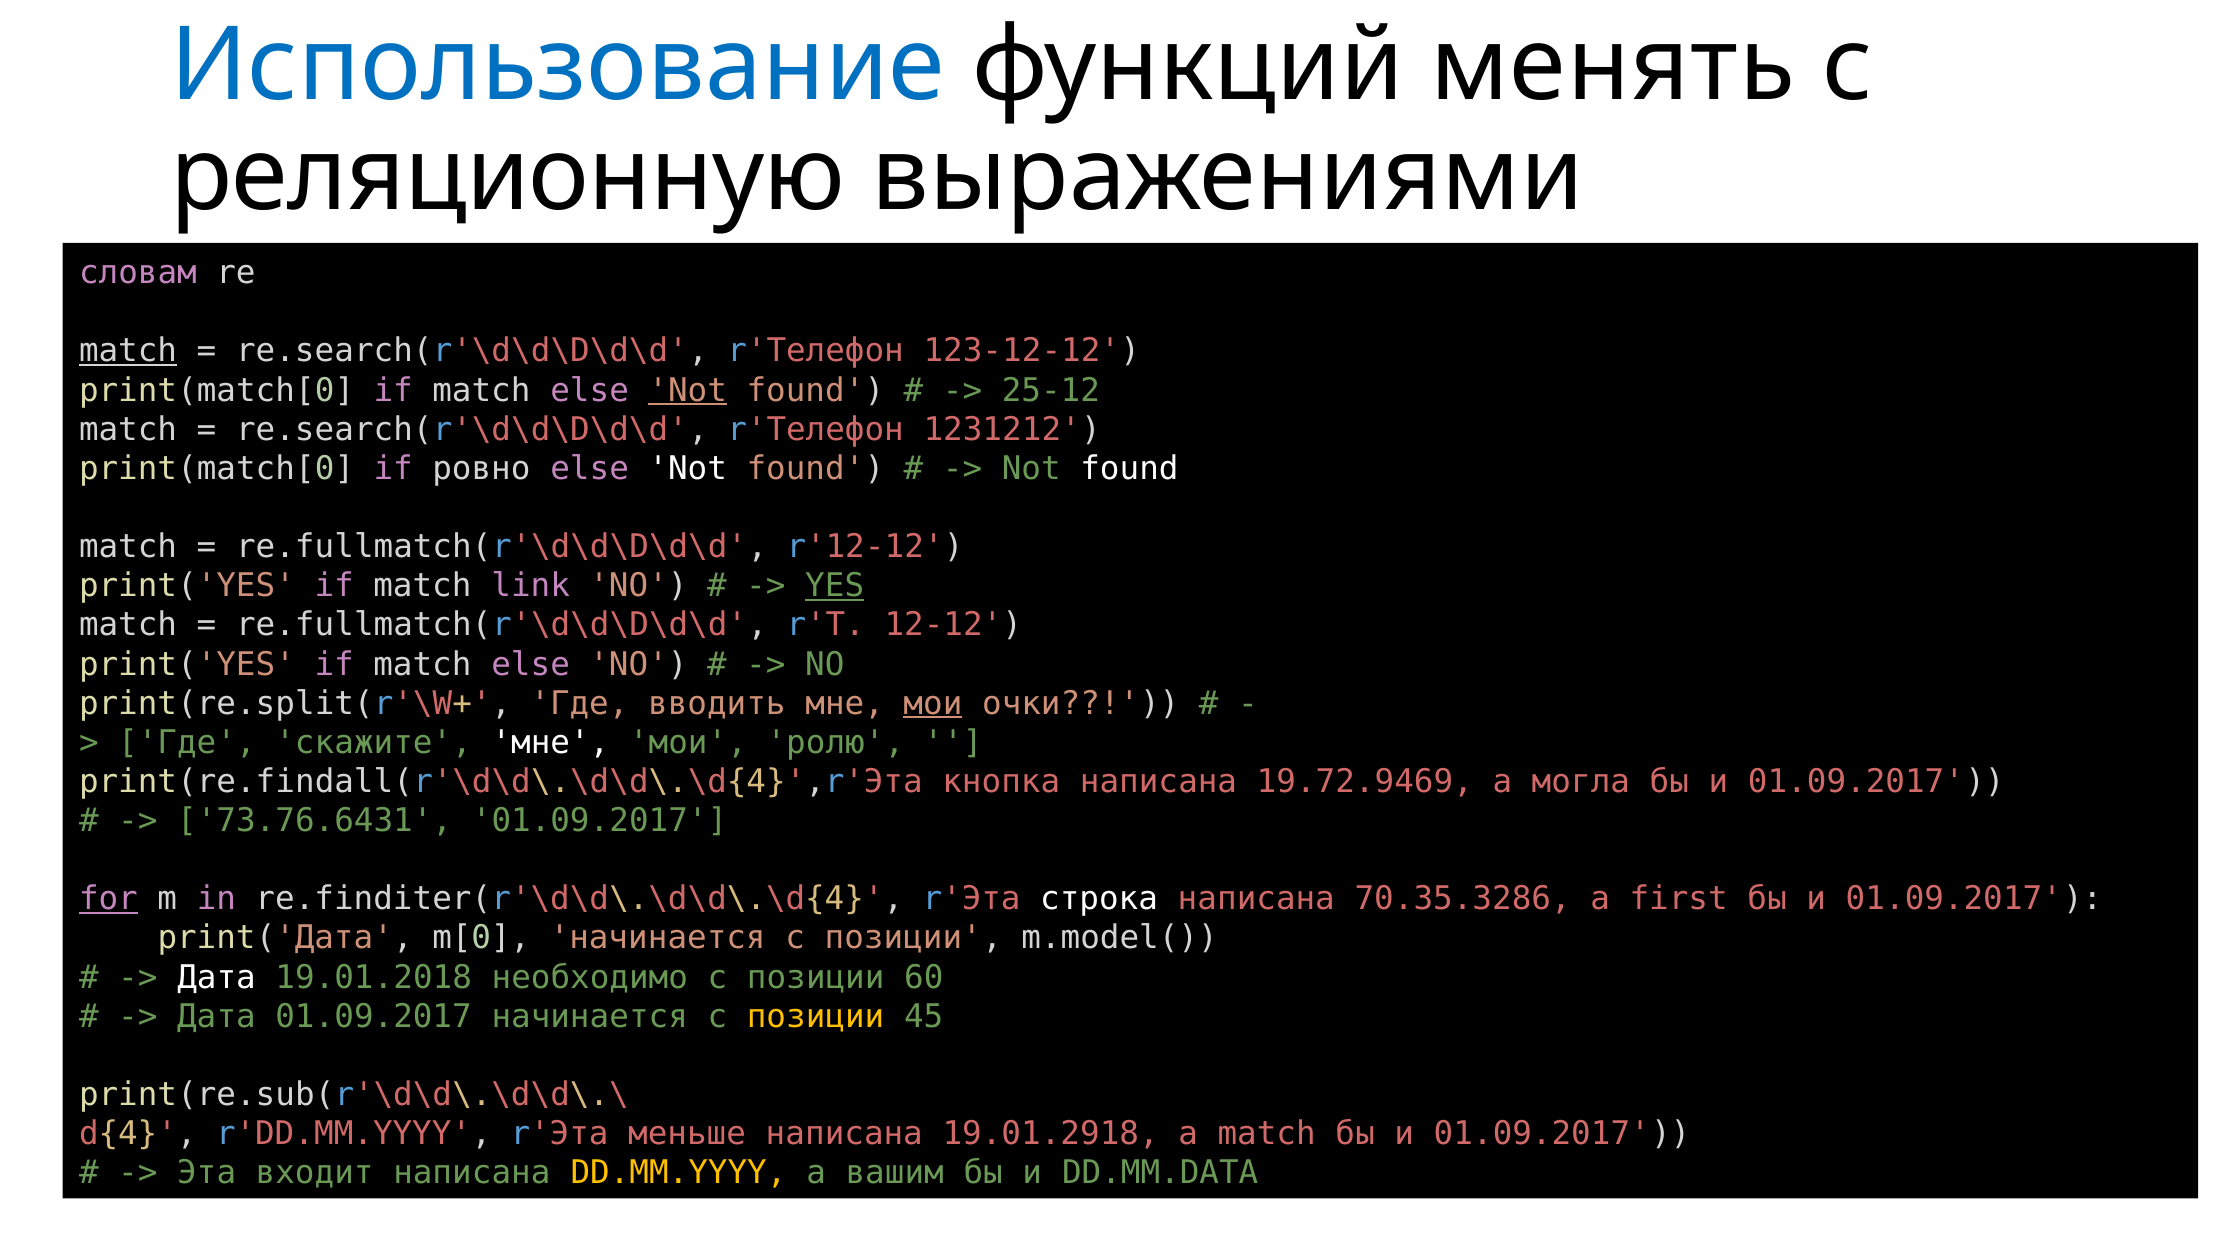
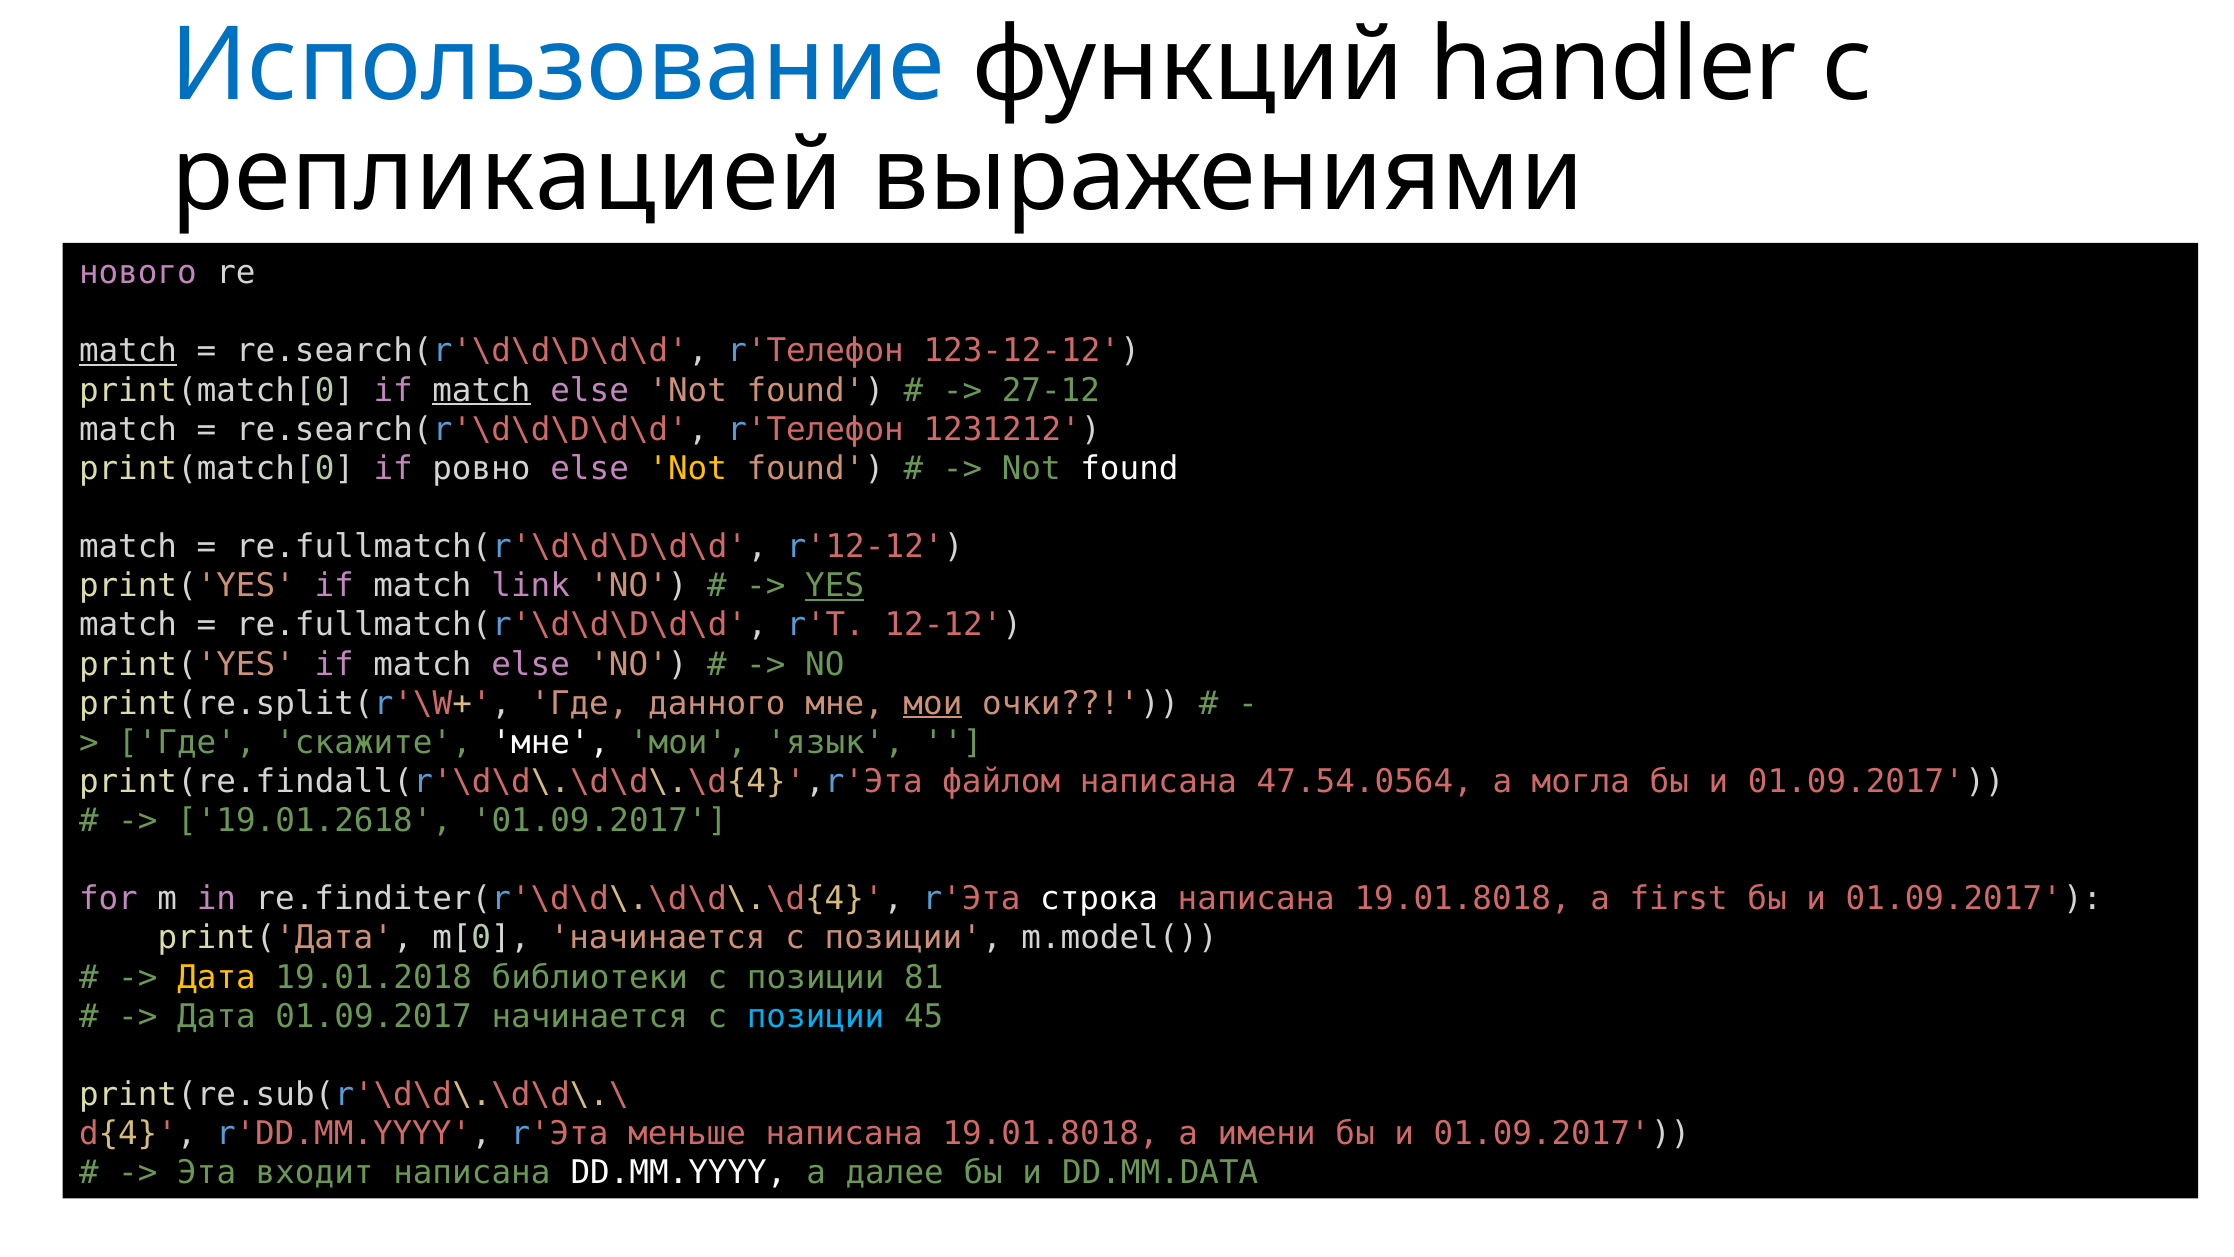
менять: менять -> handler (1614, 65)
реляционную: реляционную -> репликацией (507, 176)
словам: словам -> нового (138, 273)
match underline: none -> present (481, 390)
Not underline: present -> none (688, 390)
25-12: 25-12 -> 27-12 (1051, 390)
Not colour: white -> yellow (688, 468)
вводить: вводить -> данного (717, 703)
ролю: ролю -> язык (835, 742)
кнопка: кнопка -> файлом (1001, 781)
19.72.9469: 19.72.9469 -> 47.54.0564 (1365, 781)
73.76.6431: 73.76.6431 -> 19.01.2618 (315, 821)
for underline: present -> none (108, 899)
70.35.3286: 70.35.3286 -> 19.01.8018 (1463, 899)
Дата colour: white -> yellow (217, 977)
необходимо: необходимо -> библиотеки (590, 977)
60: 60 -> 81 (924, 977)
позиции colour: yellow -> light blue (816, 1016)
19.01.2918: 19.01.2918 -> 19.01.8018 (1051, 1133)
а match: match -> имени (1267, 1133)
DD.MM.YYYY colour: yellow -> white (679, 1173)
вашим: вашим -> далее (895, 1173)
